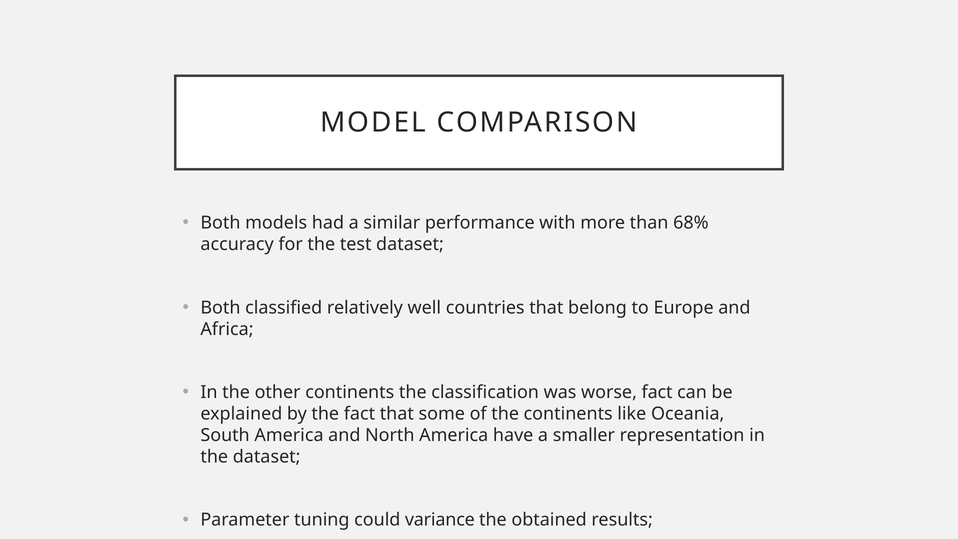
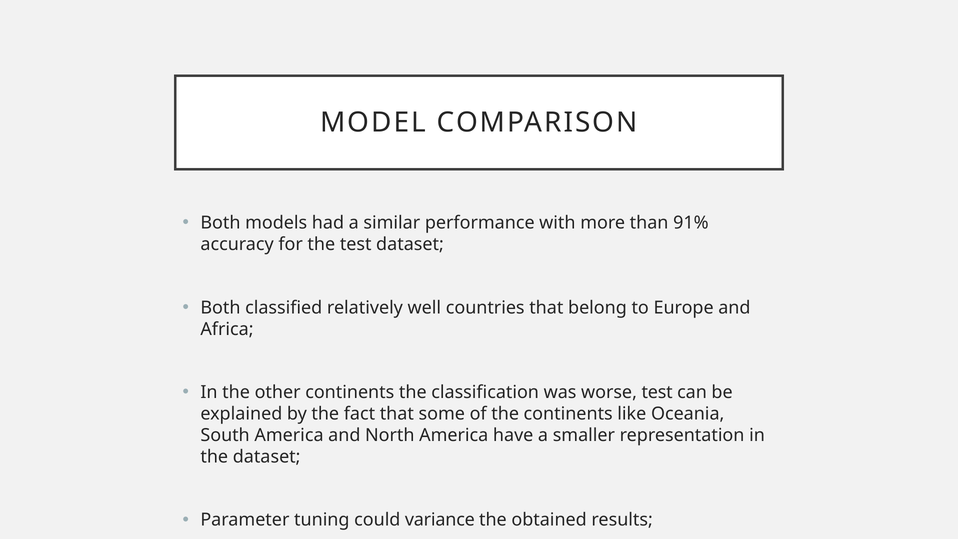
68%: 68% -> 91% (691, 223)
worse fact: fact -> test (657, 392)
